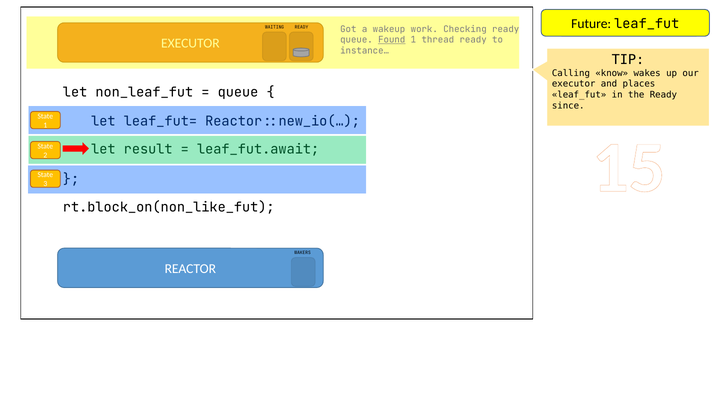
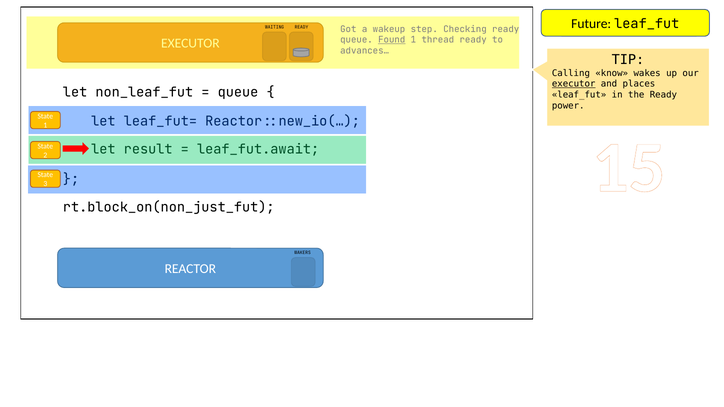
work: work -> step (424, 29)
instance…: instance… -> advances… (365, 51)
executor underline: none -> present (574, 84)
since: since -> power (568, 106)
rt.block_on(non_like_fut: rt.block_on(non_like_fut -> rt.block_on(non_just_fut (169, 207)
